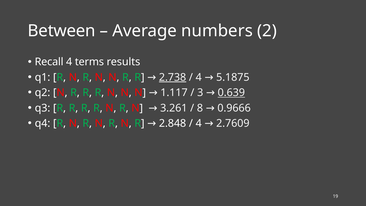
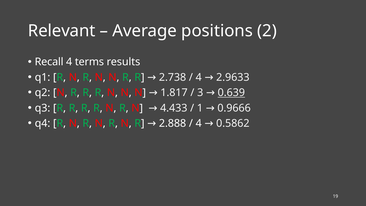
Between: Between -> Relevant (62, 31)
numbers: numbers -> positions (217, 31)
2.738 underline: present -> none (173, 77)
5.1875: 5.1875 -> 2.9633 (233, 77)
1.117: 1.117 -> 1.817 (174, 93)
3.261: 3.261 -> 4.433 (174, 108)
8: 8 -> 1 (200, 108)
2.848: 2.848 -> 2.888 (173, 123)
2.7609: 2.7609 -> 0.5862 (233, 123)
